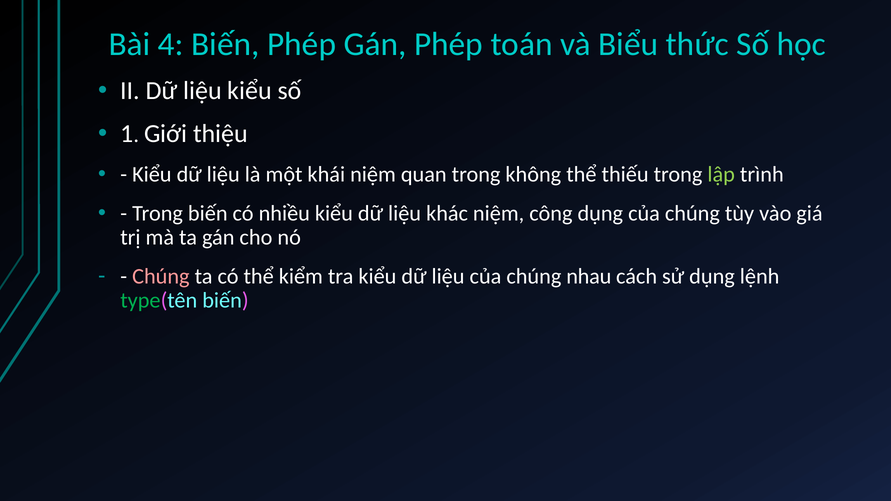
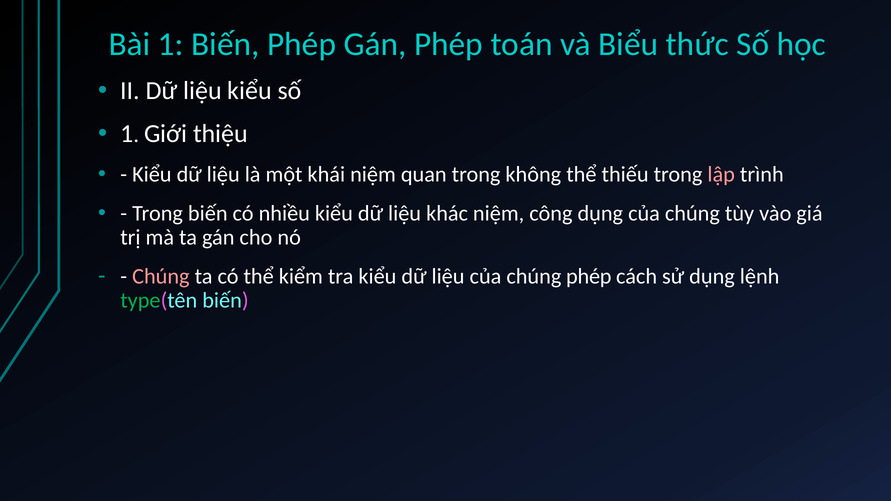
Bài 4: 4 -> 1 (171, 44)
lập colour: light green -> pink (721, 175)
chúng nhau: nhau -> phép (589, 276)
